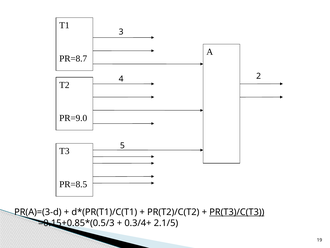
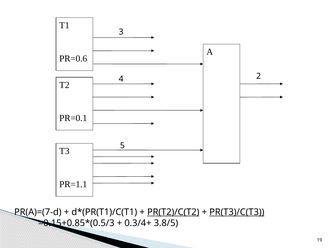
PR=8.7: PR=8.7 -> PR=0.6 (73, 58)
PR=9.0: PR=9.0 -> PR=0.1 (73, 118)
PR=8.5: PR=8.5 -> PR=1.1 (73, 184)
PR(A)=(3-d: PR(A)=(3-d -> PR(A)=(7-d (38, 212)
PR(T2)/C(T2 underline: none -> present (173, 212)
2.1/5: 2.1/5 -> 3.8/5 (166, 223)
